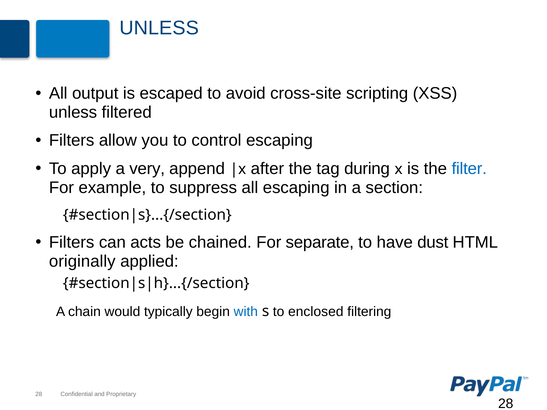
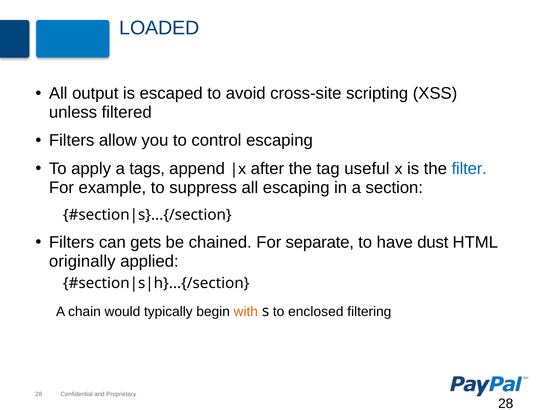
UNLESS: UNLESS -> LOADED (159, 28)
very: very -> tags (147, 169)
during: during -> useful (367, 169)
acts: acts -> gets (146, 242)
with colour: blue -> orange (246, 312)
